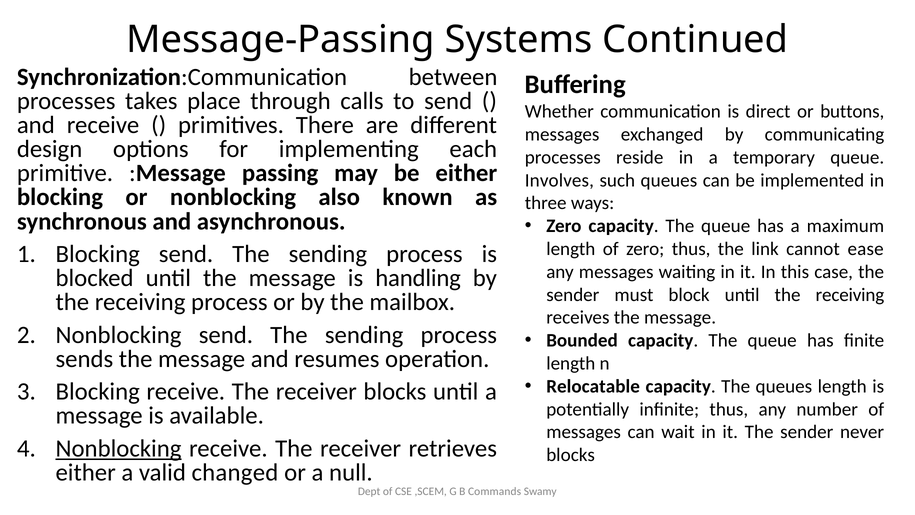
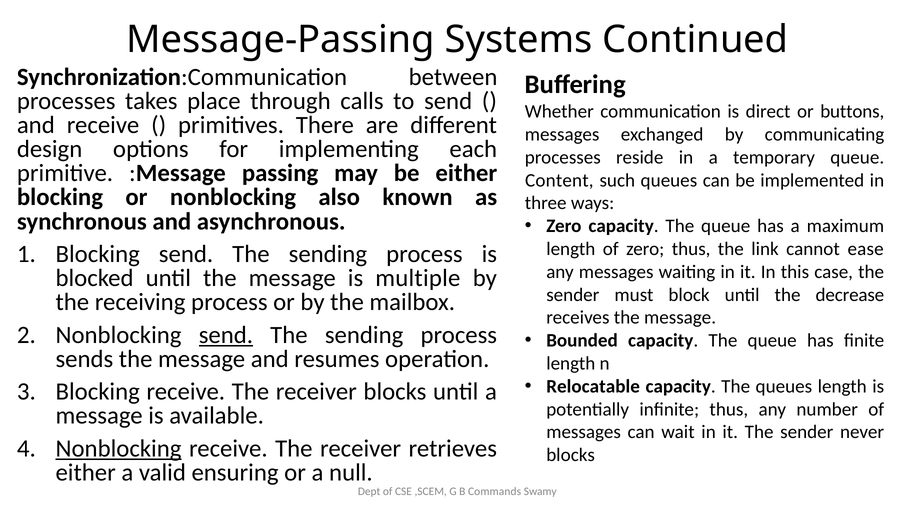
Involves: Involves -> Content (559, 180)
handling: handling -> multiple (418, 278)
until the receiving: receiving -> decrease (850, 295)
send underline: none -> present (226, 335)
changed: changed -> ensuring (235, 472)
